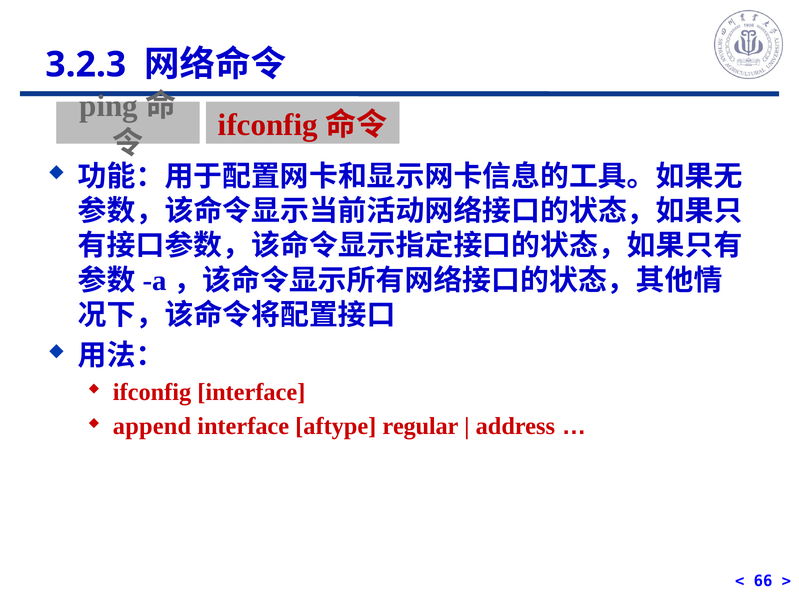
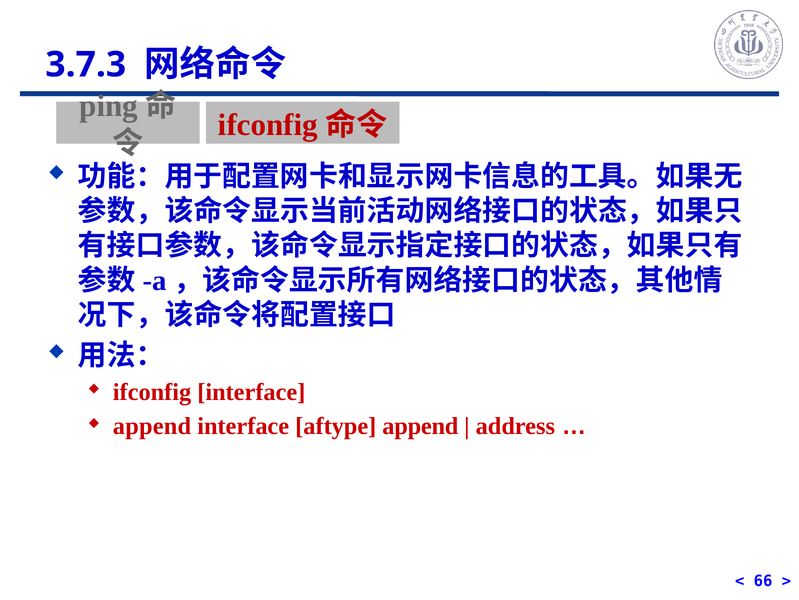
3.2.3: 3.2.3 -> 3.7.3 (86, 65)
aftype regular: regular -> append (420, 426)
